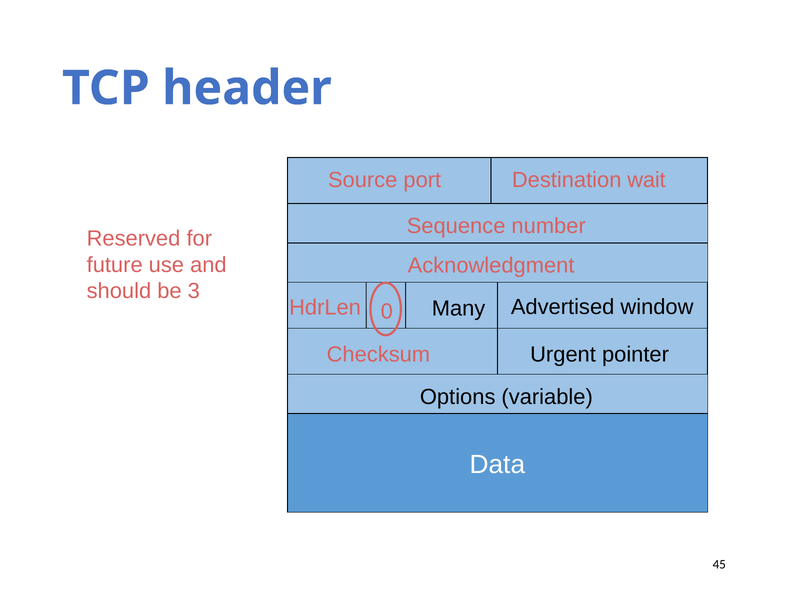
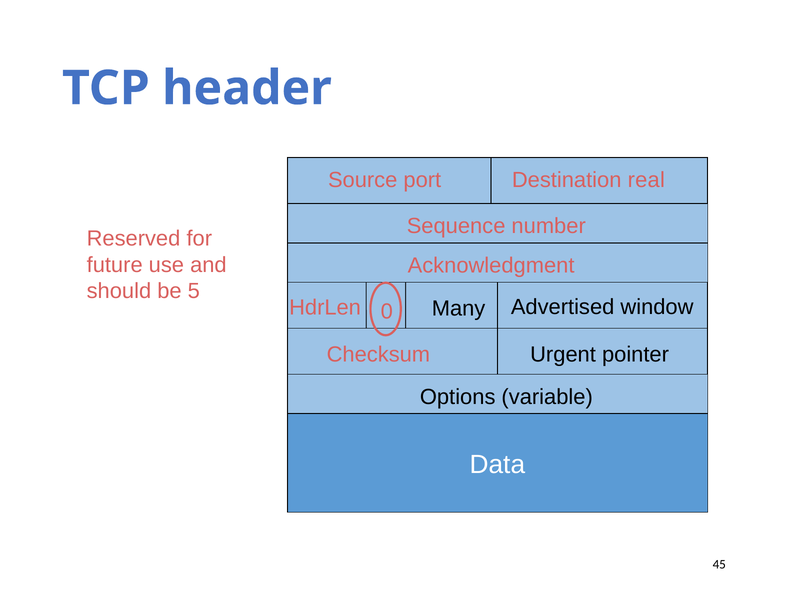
wait: wait -> real (646, 180)
3: 3 -> 5 (194, 291)
